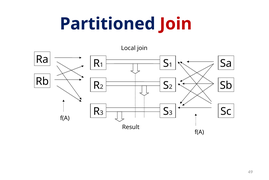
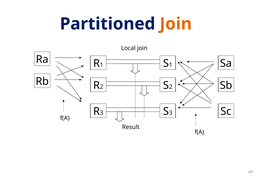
Join colour: red -> orange (176, 24)
